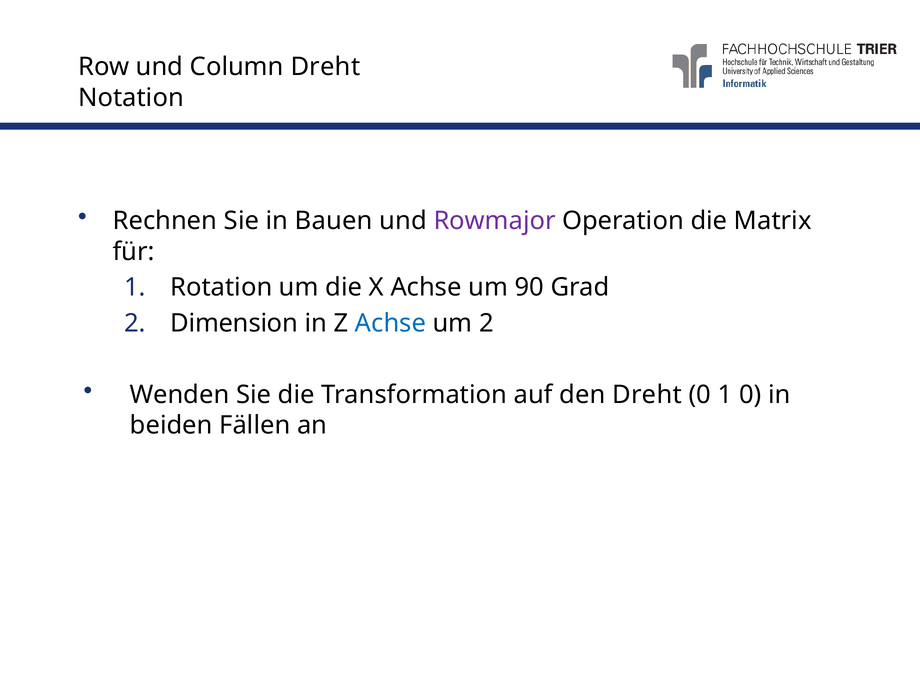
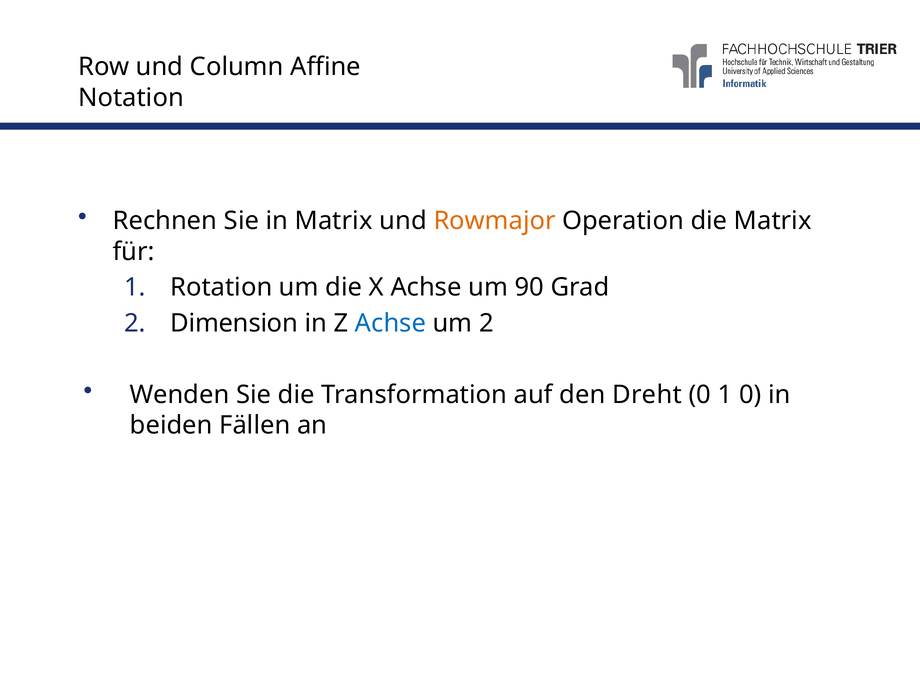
Column Dreht: Dreht -> Affine (326, 67)
in Bauen: Bauen -> Matrix (334, 221)
Rowmajor colour: purple -> orange (495, 221)
